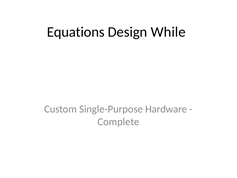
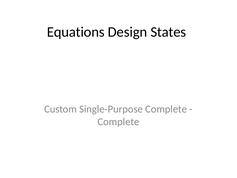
While: While -> States (168, 32)
Single-Purpose Hardware: Hardware -> Complete (166, 109)
